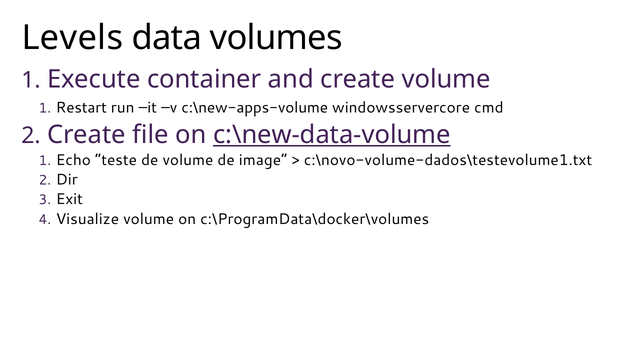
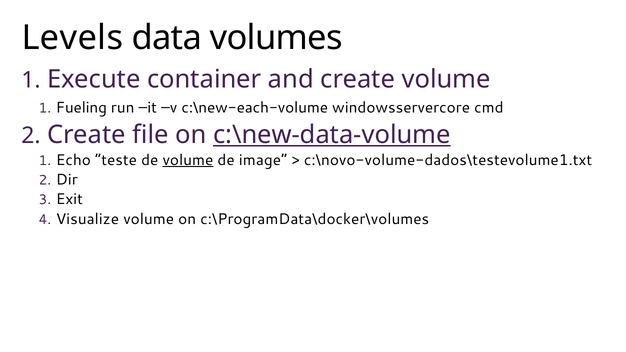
Restart: Restart -> Fueling (81, 108)
c:\new-apps-volume: c:\new-apps-volume -> c:\new-each-volume (255, 108)
volume underline: none -> present (188, 160)
